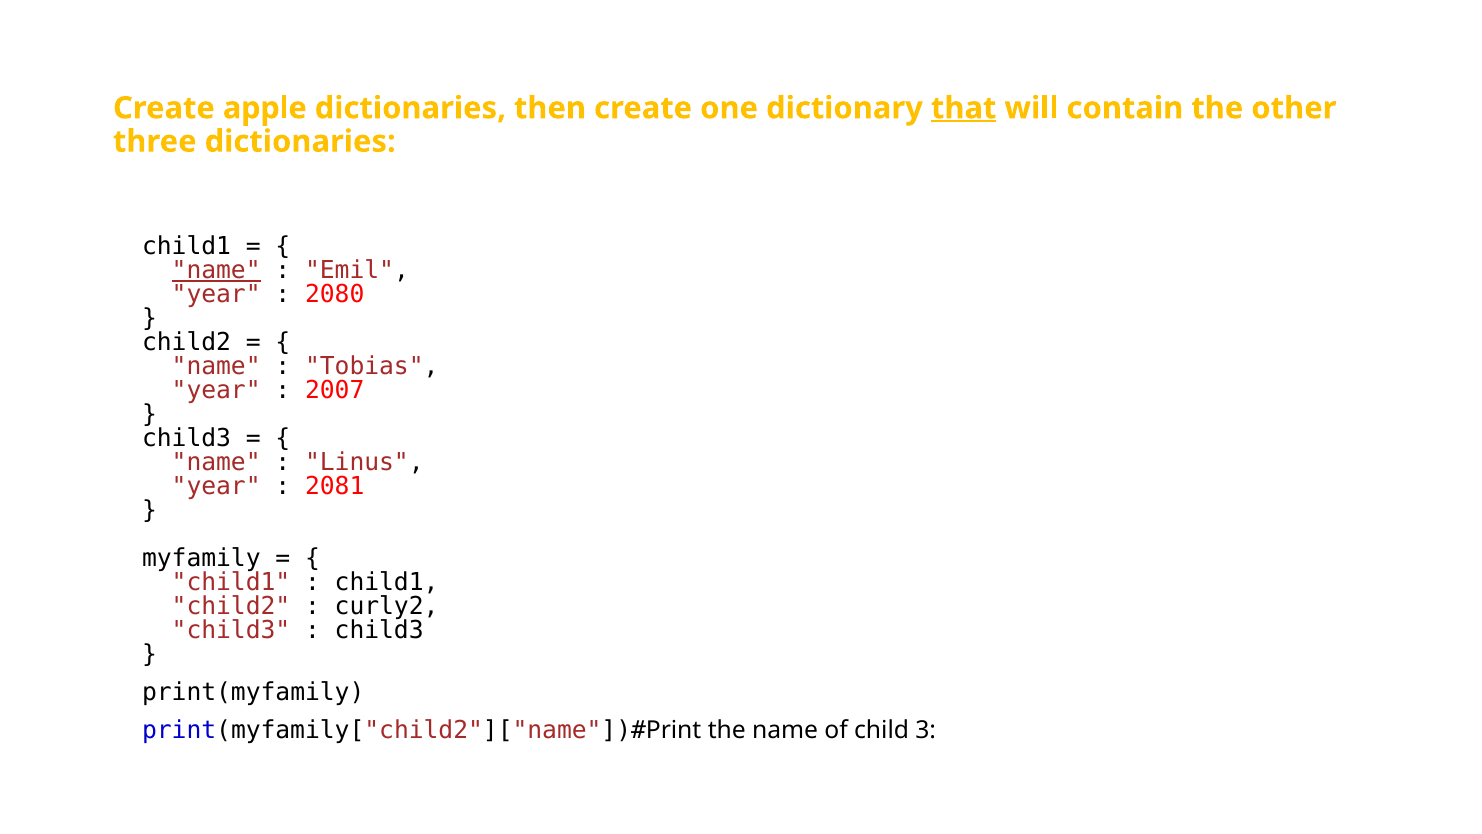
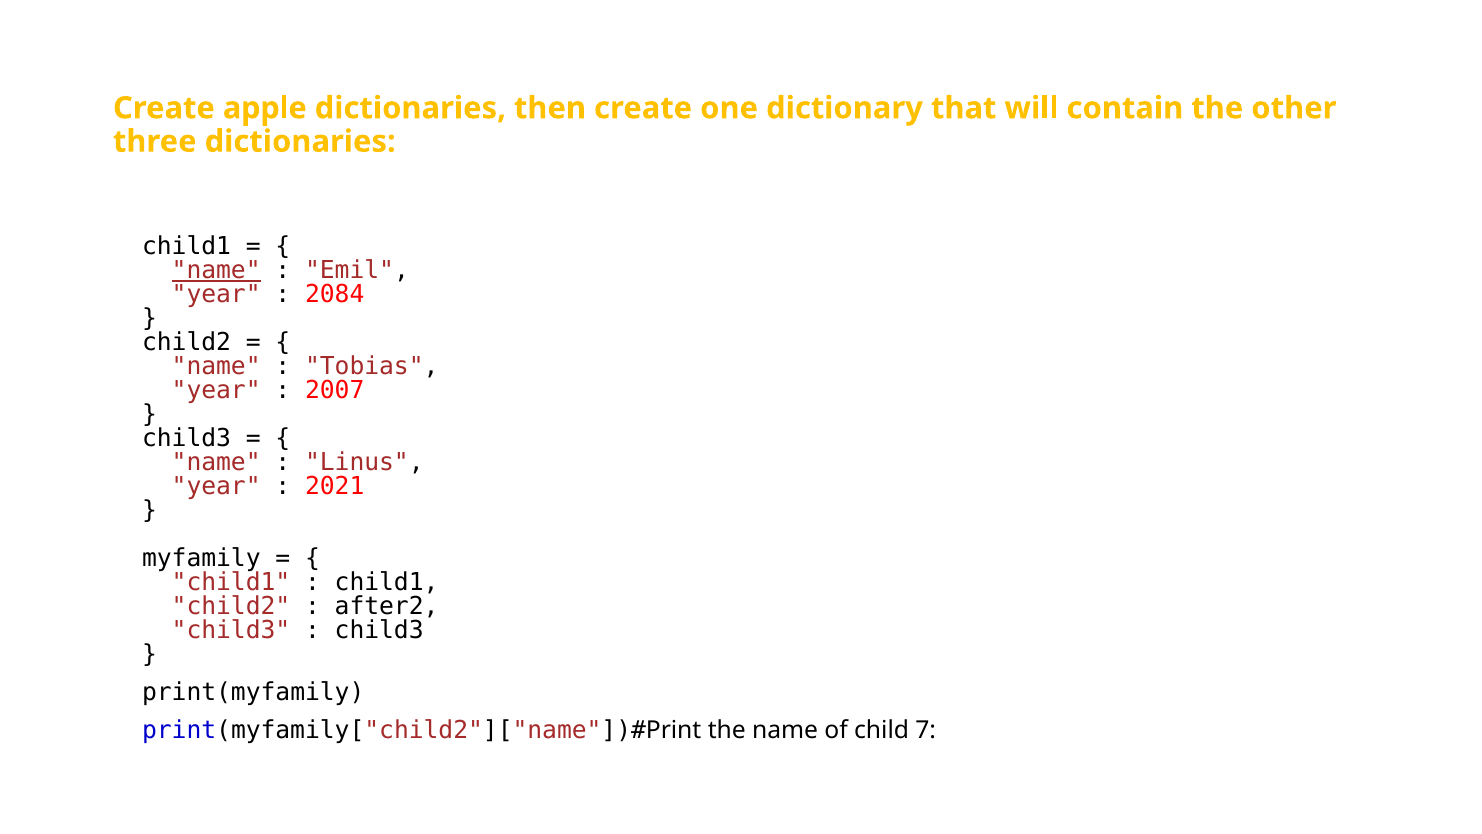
that underline: present -> none (964, 108)
2080: 2080 -> 2084 (335, 294)
2081: 2081 -> 2021 (335, 486)
curly2: curly2 -> after2 (387, 606)
3: 3 -> 7 (926, 730)
